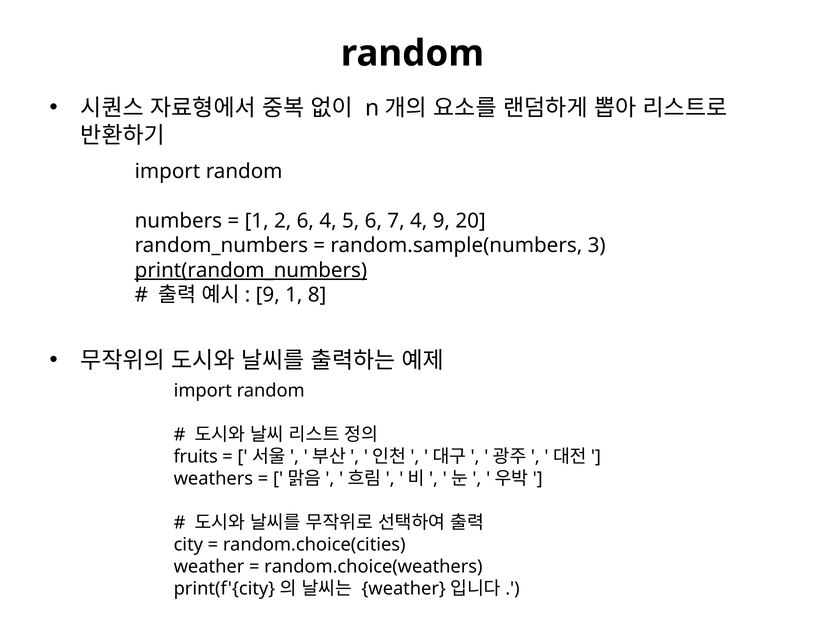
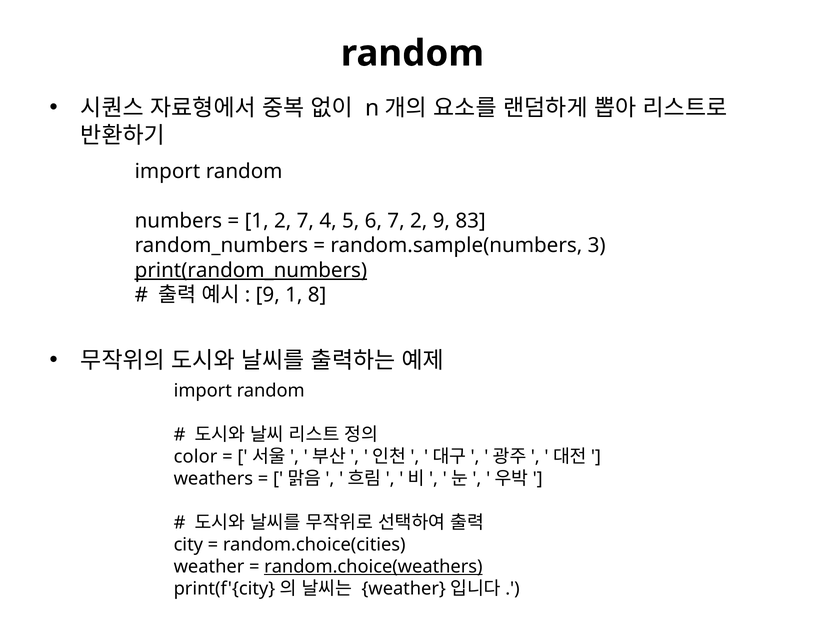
2 6: 6 -> 7 (305, 221)
7 4: 4 -> 2 (419, 221)
20: 20 -> 83 (471, 221)
fruits: fruits -> color (196, 457)
random.choice(weathers underline: none -> present (373, 567)
